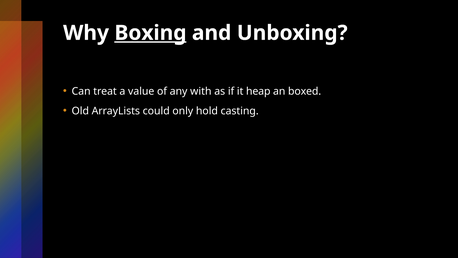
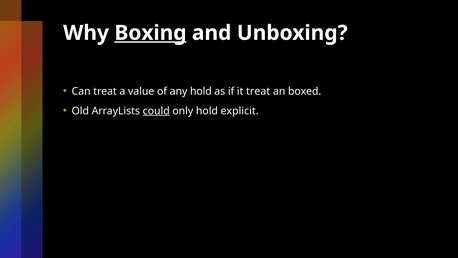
any with: with -> hold (201, 91)
it heap: heap -> treat (258, 91)
could underline: none -> present (156, 111)
casting: casting -> explicit (240, 111)
